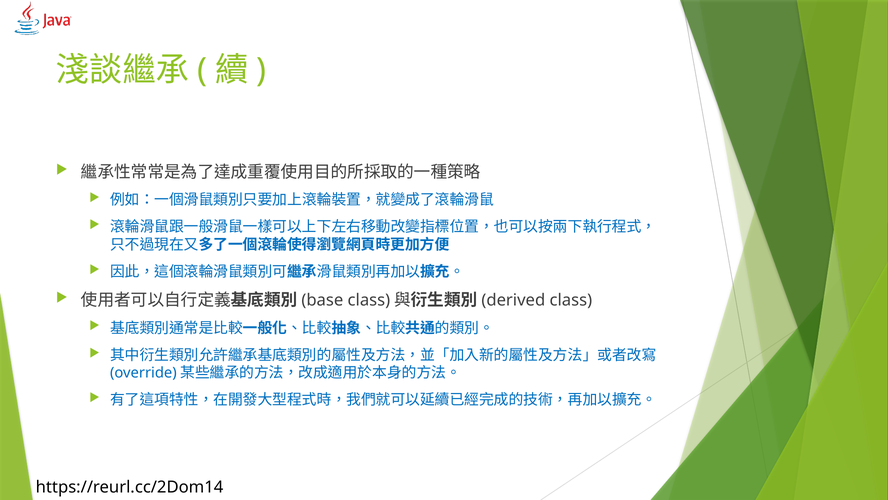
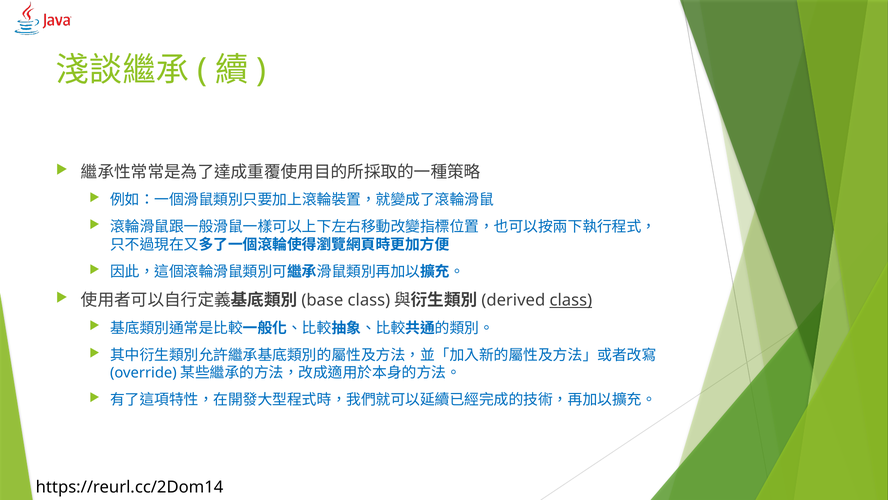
class underline: none -> present (571, 300)
